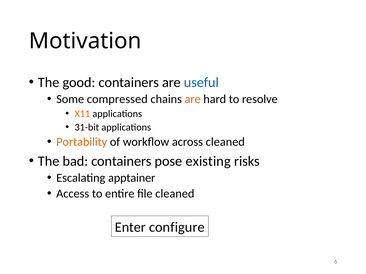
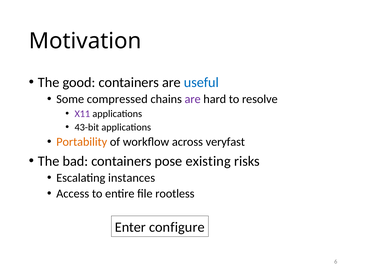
are colour: orange -> purple (193, 99)
X11 colour: orange -> purple (82, 114)
31-bit: 31-bit -> 43-bit (87, 127)
across cleaned: cleaned -> veryfast (225, 142)
apptainer: apptainer -> instances (132, 178)
file cleaned: cleaned -> rootless (175, 194)
